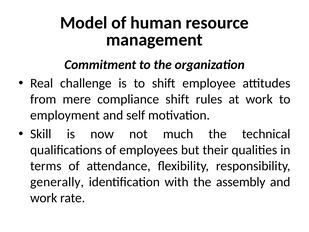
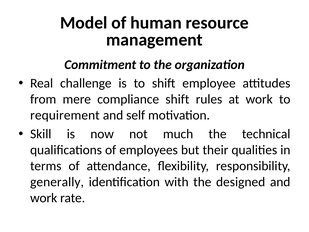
employment: employment -> requirement (65, 115)
assembly: assembly -> designed (241, 182)
